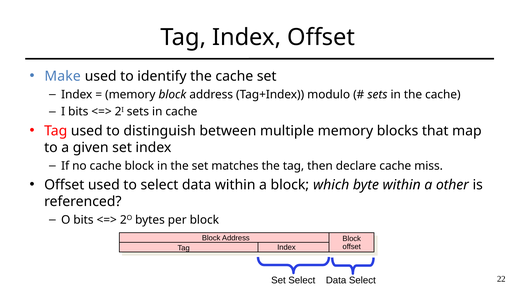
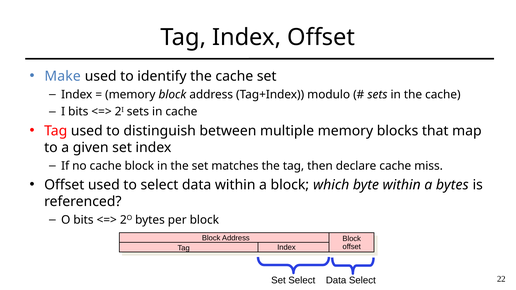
a other: other -> bytes (452, 185)
